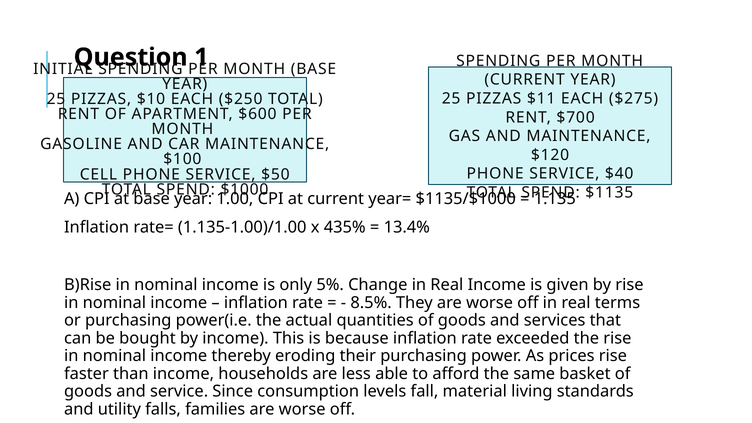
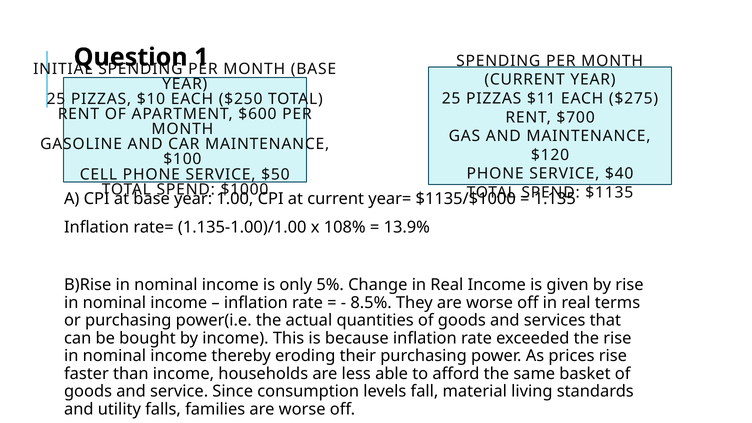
435%: 435% -> 108% (345, 227)
13.4%: 13.4% -> 13.9% (407, 227)
